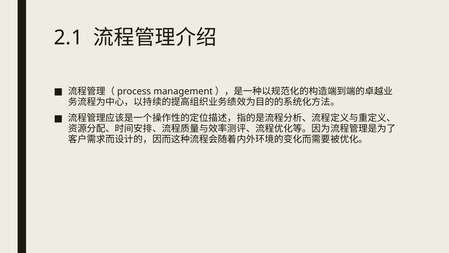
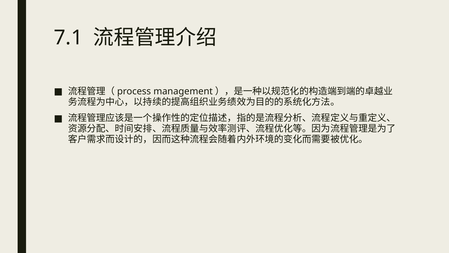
2.1: 2.1 -> 7.1 (68, 38)
